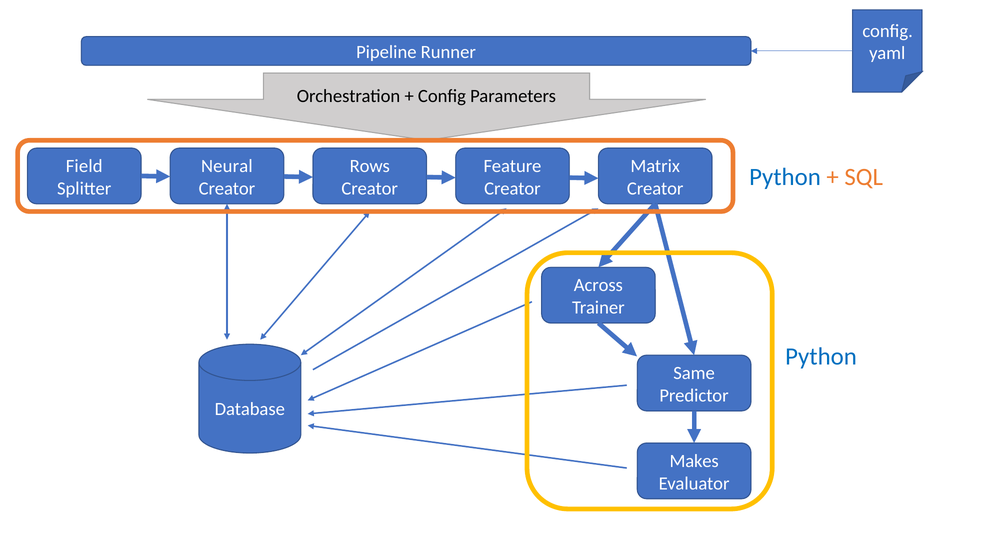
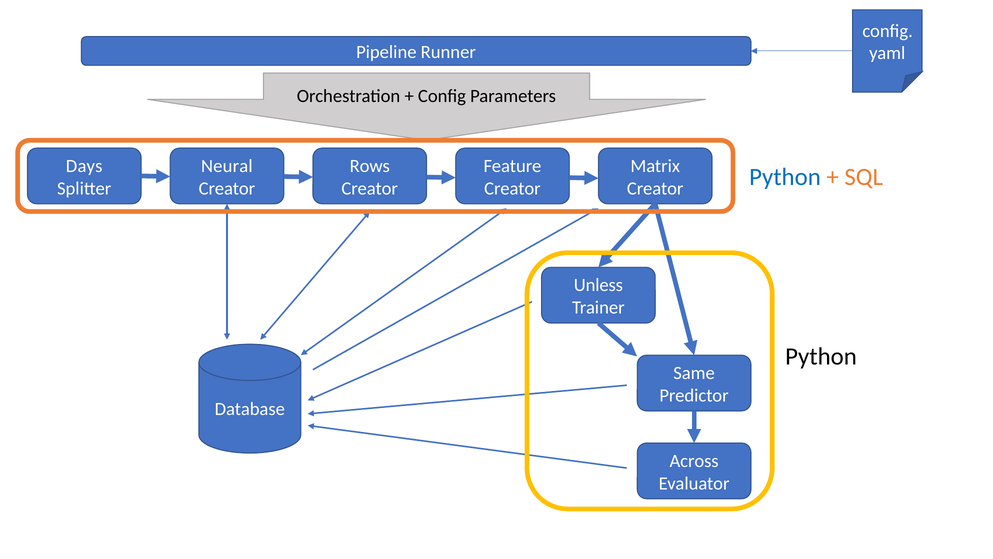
Field: Field -> Days (84, 166)
Across: Across -> Unless (598, 285)
Python colour: blue -> black (821, 356)
Makes: Makes -> Across (694, 461)
